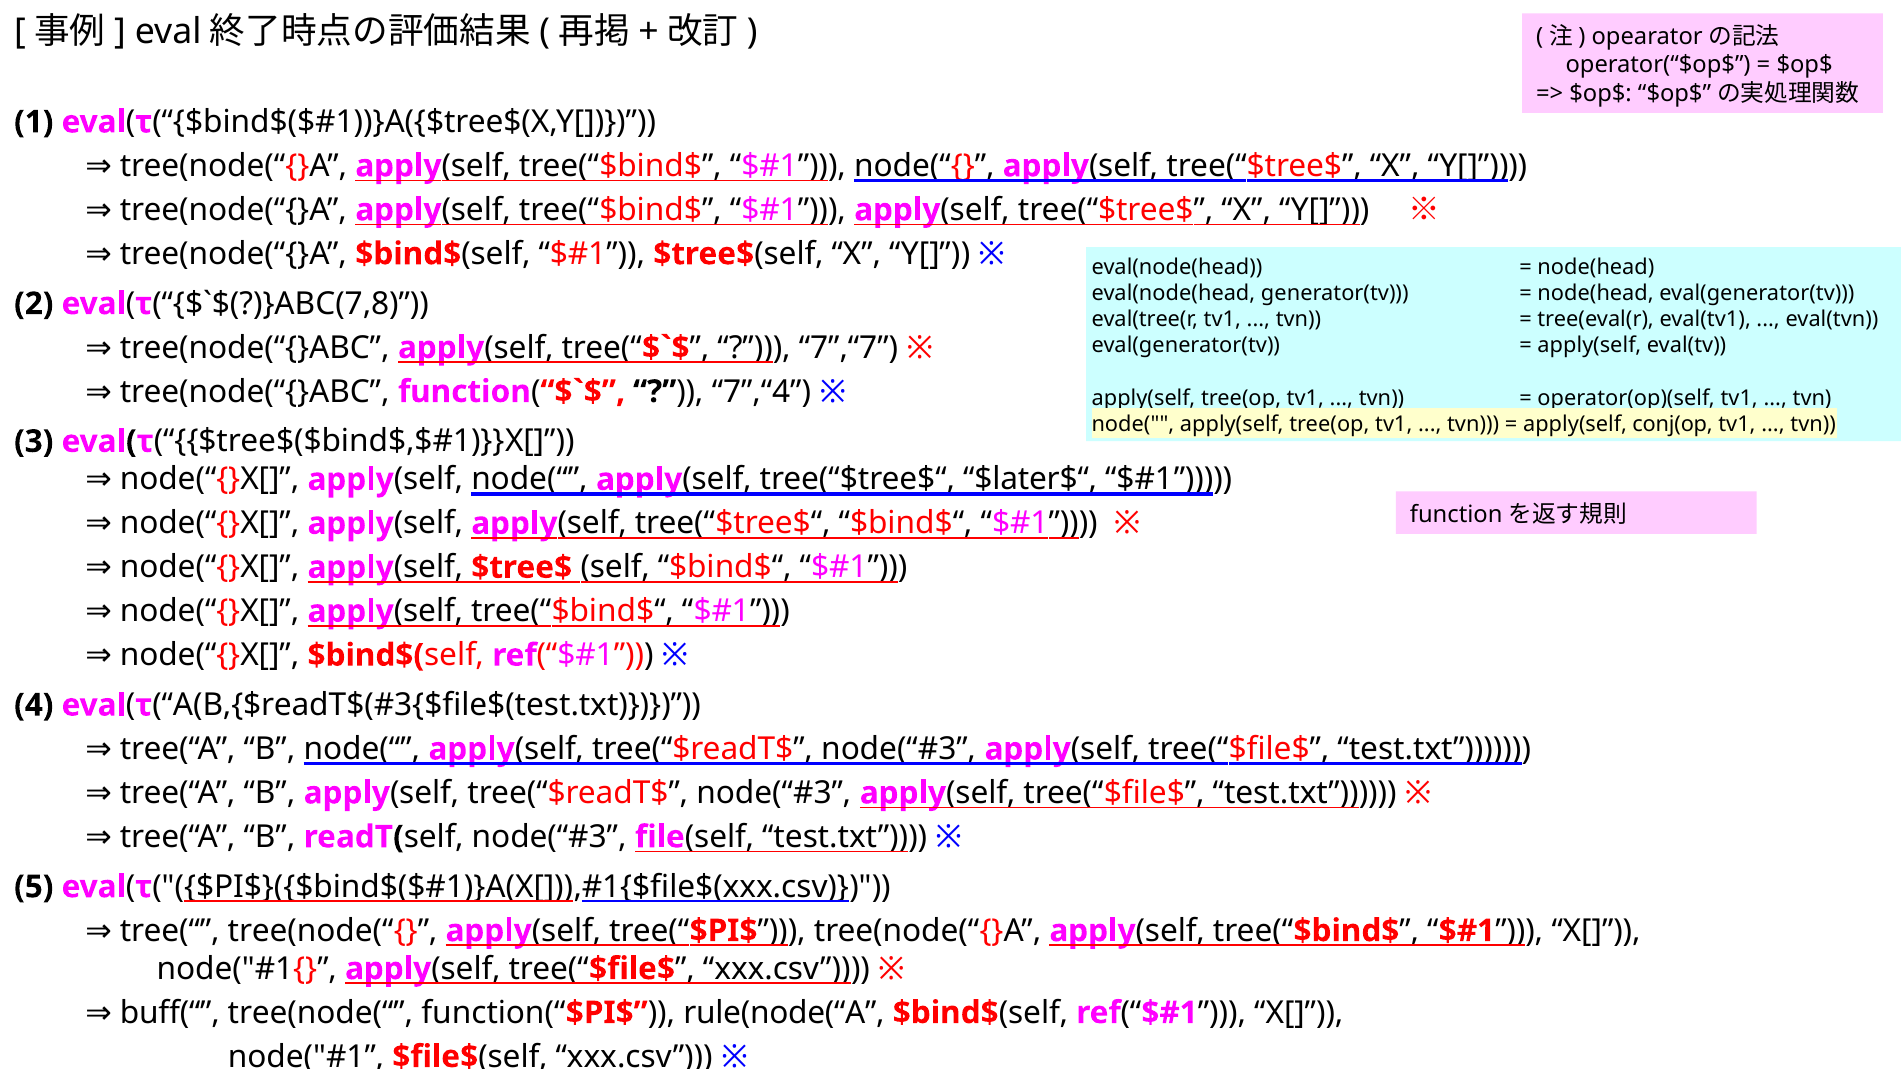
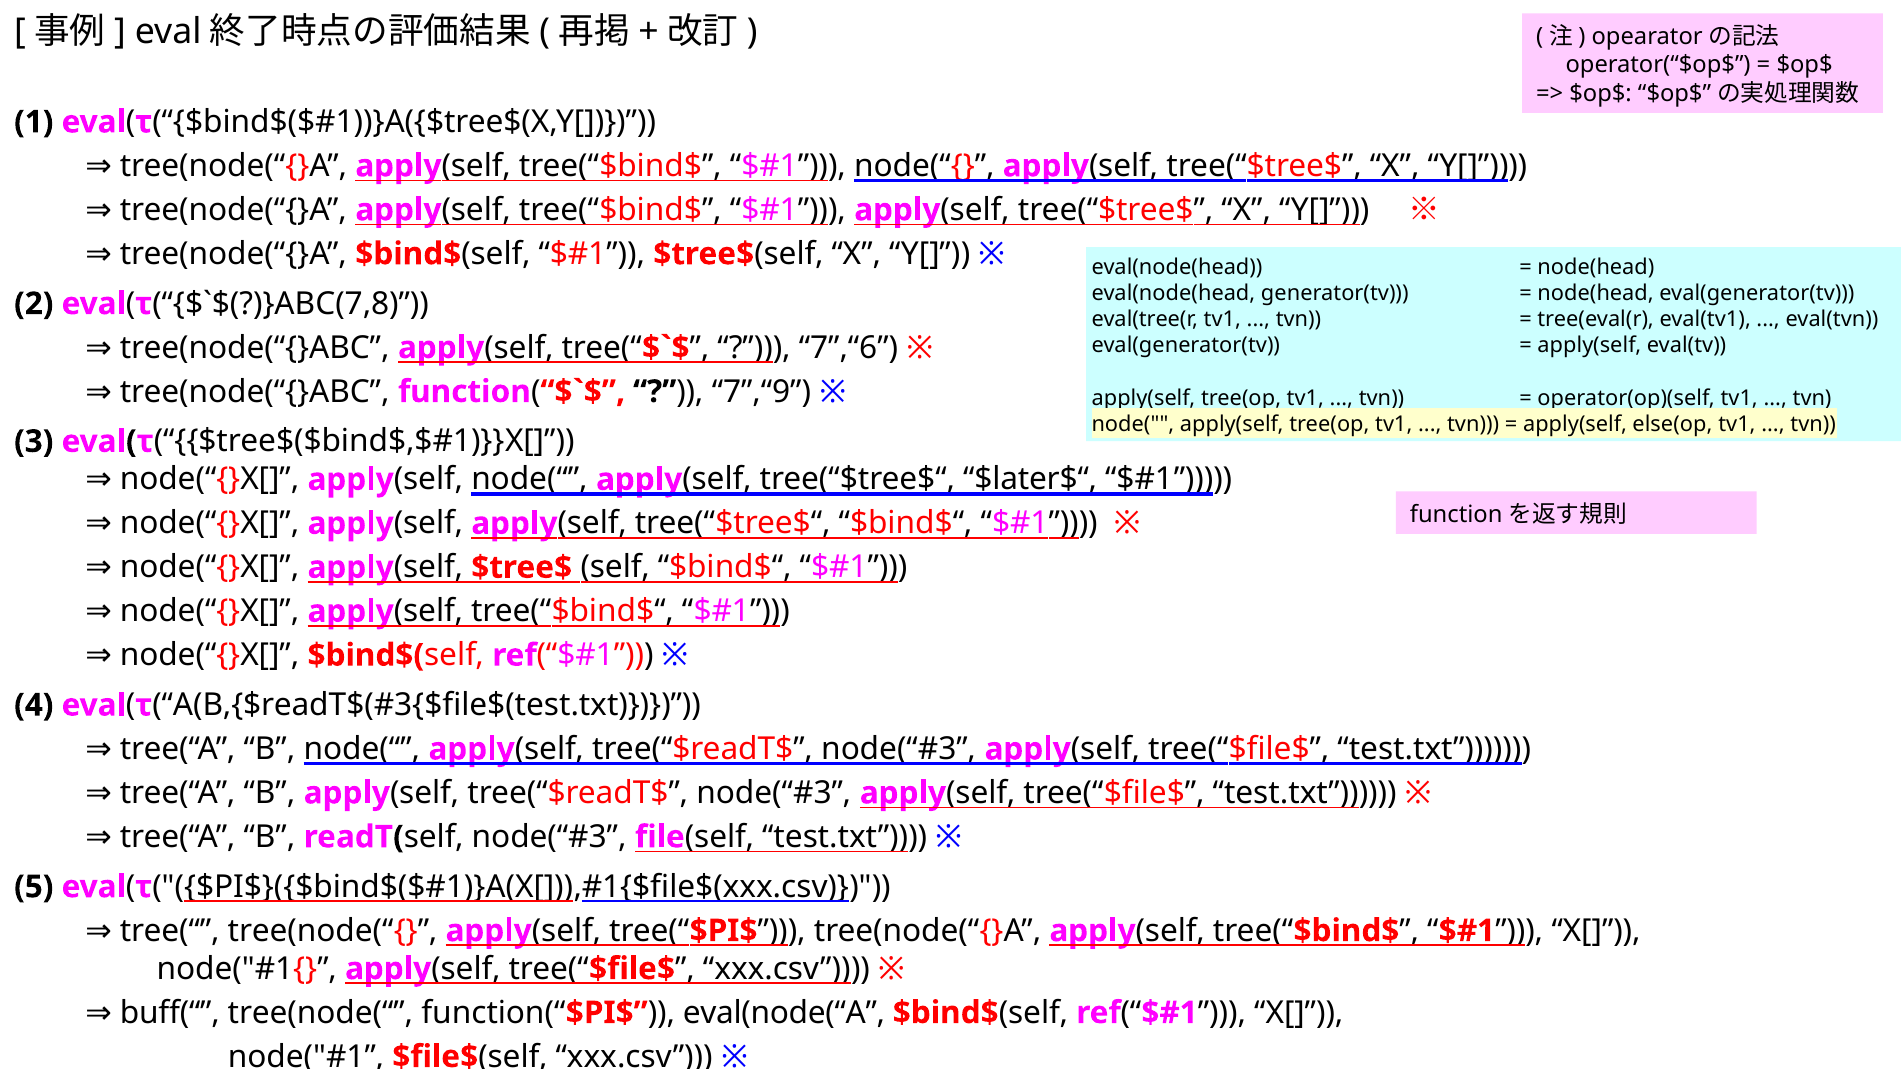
7”,“7: 7”,“7 -> 7”,“6 (848, 348)
7”,“4: 7”,“4 -> 7”,“9 (761, 392)
conj(op: conj(op -> else(op (1672, 424)
rule(node(“A: rule(node(“A -> eval(node(“A (784, 1013)
